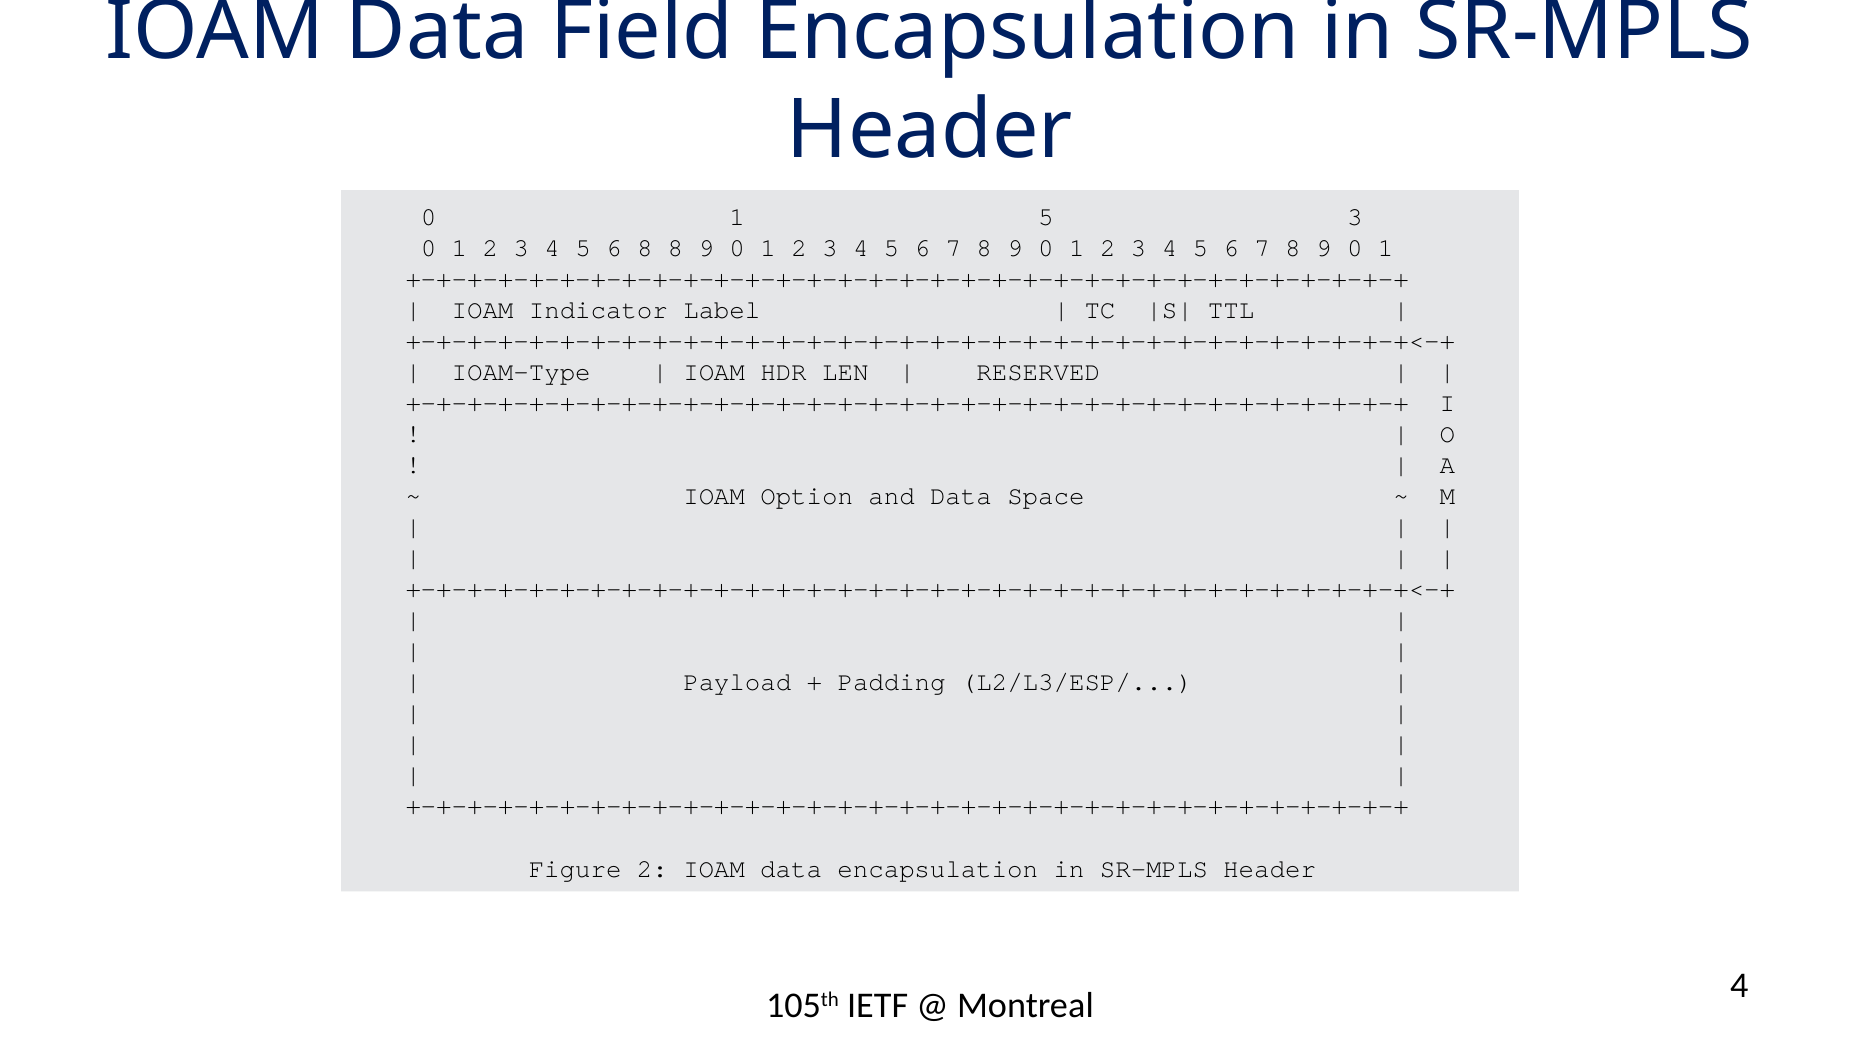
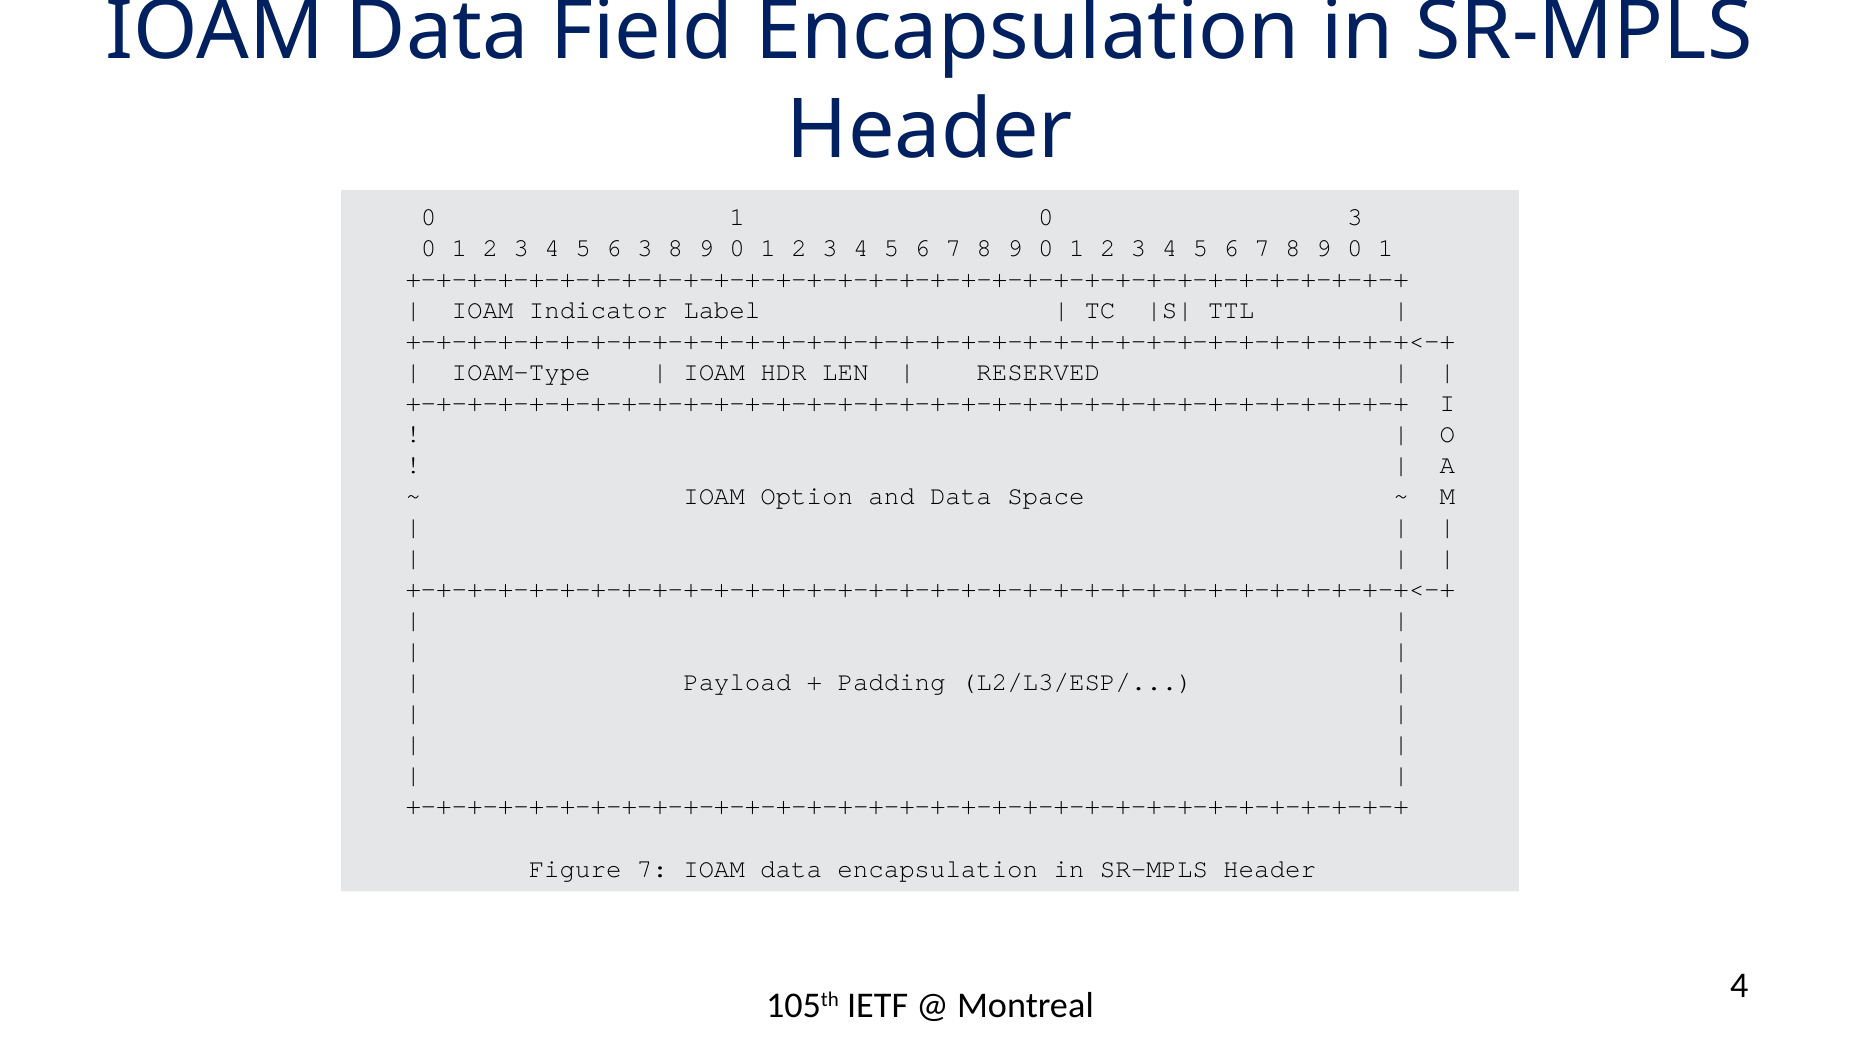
1 5: 5 -> 0 (1046, 217)
6 8: 8 -> 3 (645, 248)
Figure 2: 2 -> 7 (652, 869)
